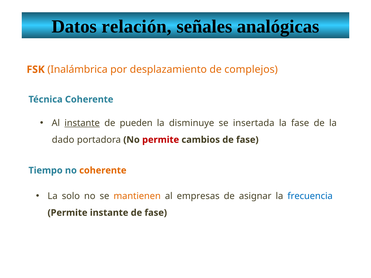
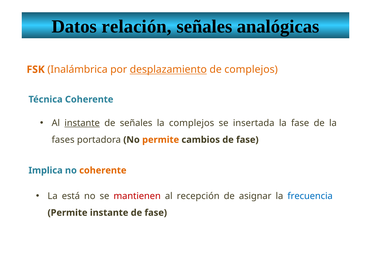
desplazamiento underline: none -> present (168, 70)
de pueden: pueden -> señales (136, 123)
la disminuye: disminuye -> complejos (192, 123)
dado: dado -> fases (63, 140)
permite colour: red -> orange (161, 140)
Tiempo: Tiempo -> Implica (46, 171)
solo: solo -> está (71, 196)
mantienen colour: orange -> red (137, 196)
empresas: empresas -> recepción (198, 196)
